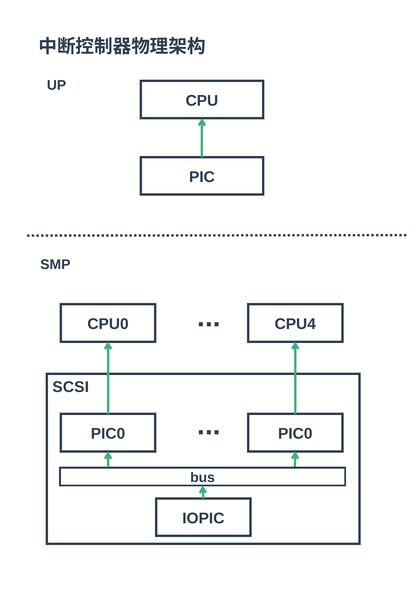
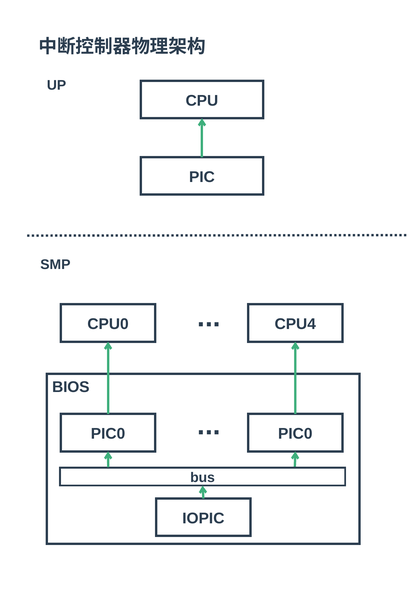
SCSI: SCSI -> BIOS (71, 387)
